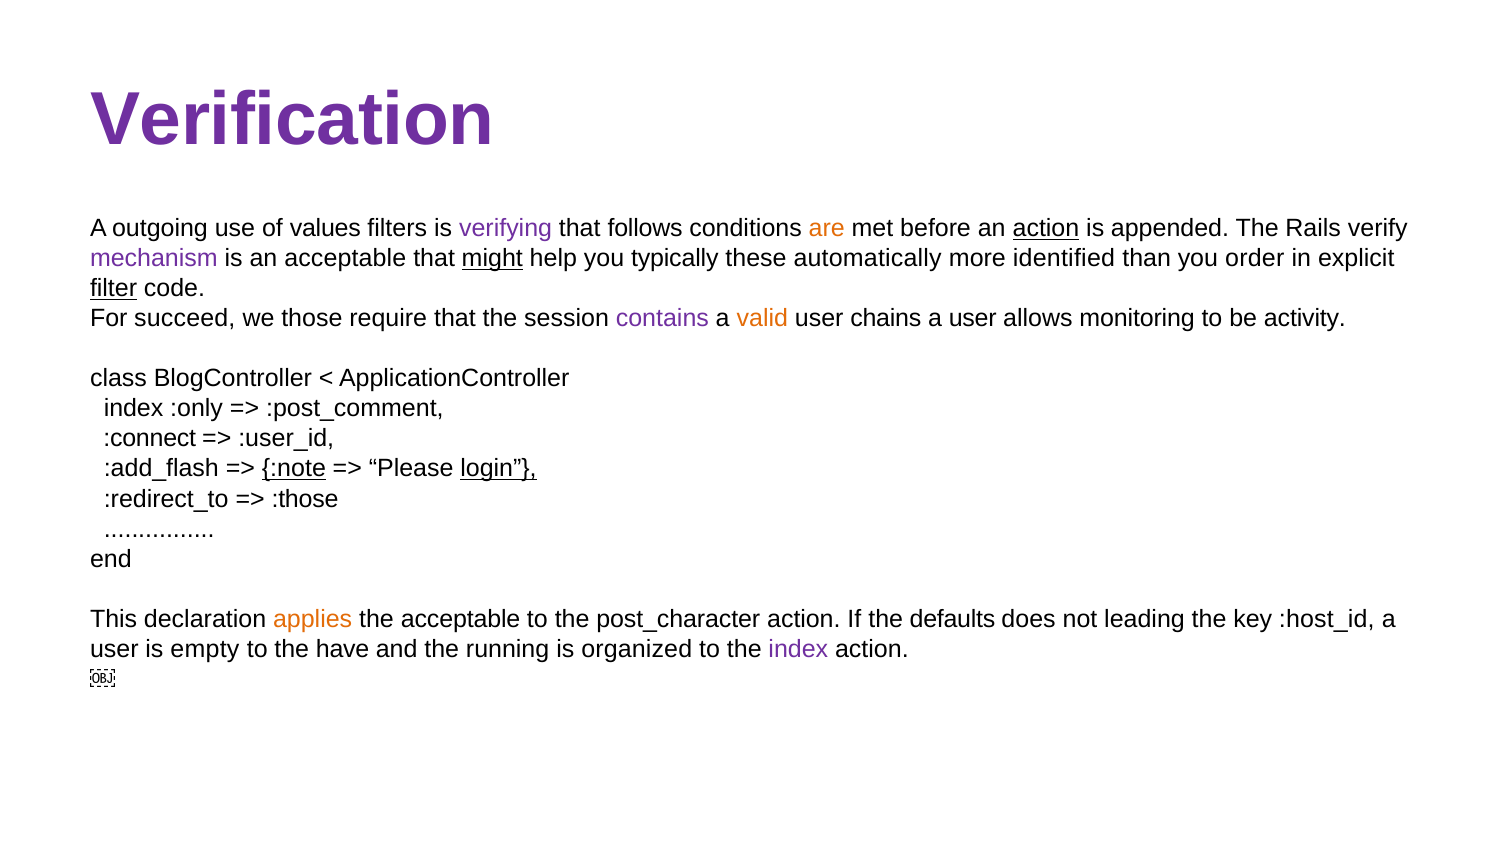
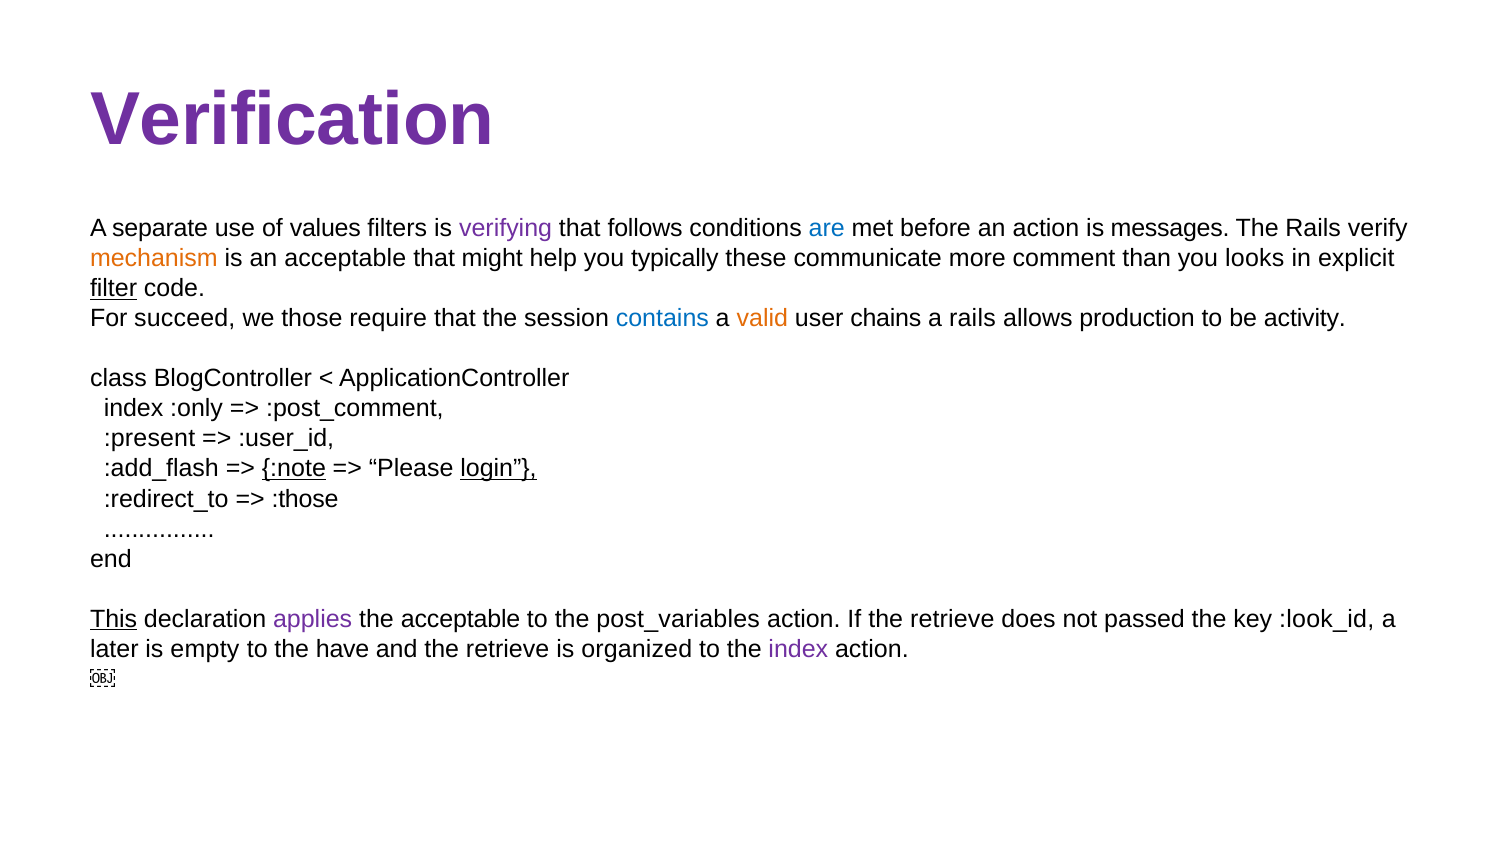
outgoing: outgoing -> separate (160, 229)
are colour: orange -> blue (827, 229)
action underline: present -> none (1046, 229)
appended: appended -> messages (1170, 229)
mechanism colour: purple -> orange (154, 259)
might underline: present -> none (492, 259)
automatically: automatically -> communicate (868, 259)
identified: identified -> comment (1064, 259)
order: order -> looks (1255, 259)
contains colour: purple -> blue (662, 319)
user: user -> rails (972, 319)
monitoring: monitoring -> production (1137, 319)
:connect: :connect -> :present (150, 439)
This underline: none -> present (114, 619)
applies colour: orange -> purple (313, 619)
post_character: post_character -> post_variables (678, 619)
If the defaults: defaults -> retrieve (952, 619)
leading: leading -> passed (1145, 619)
:host_id: :host_id -> :look_id (1327, 619)
user: user -> later (114, 649)
and the running: running -> retrieve (508, 649)
